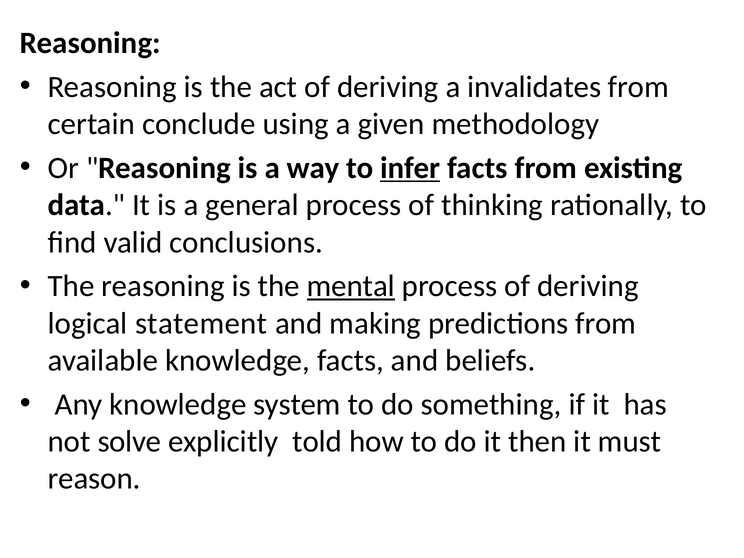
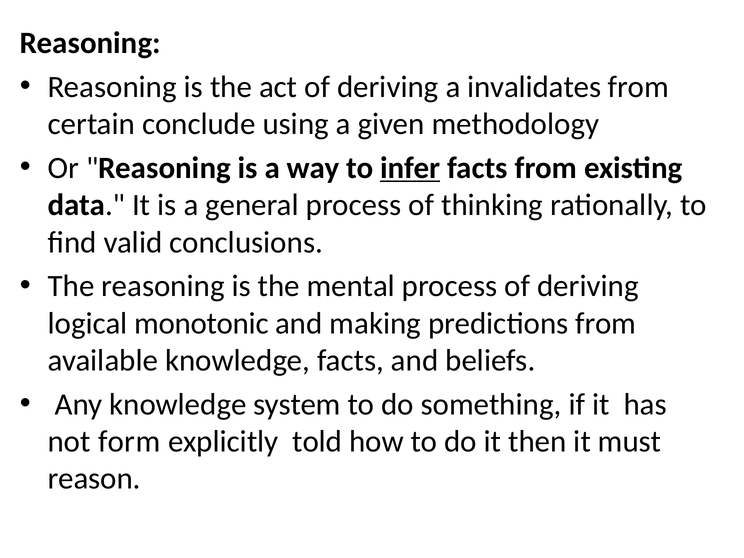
mental underline: present -> none (351, 286)
statement: statement -> monotonic (201, 323)
solve: solve -> form (129, 442)
